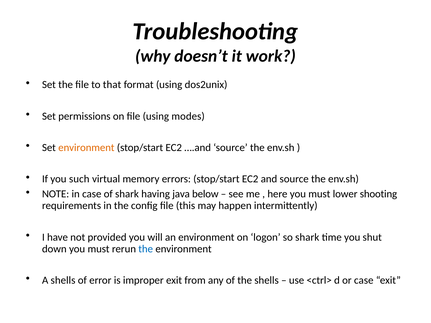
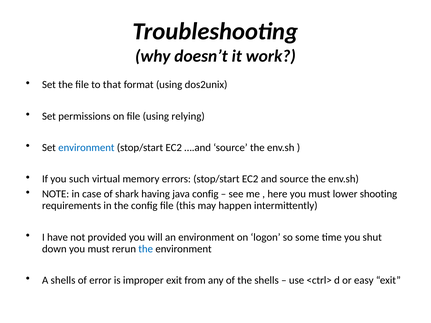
modes: modes -> relying (188, 116)
environment colour: orange -> blue (86, 148)
java below: below -> config (205, 194)
so shark: shark -> some (307, 237)
or case: case -> easy (364, 280)
